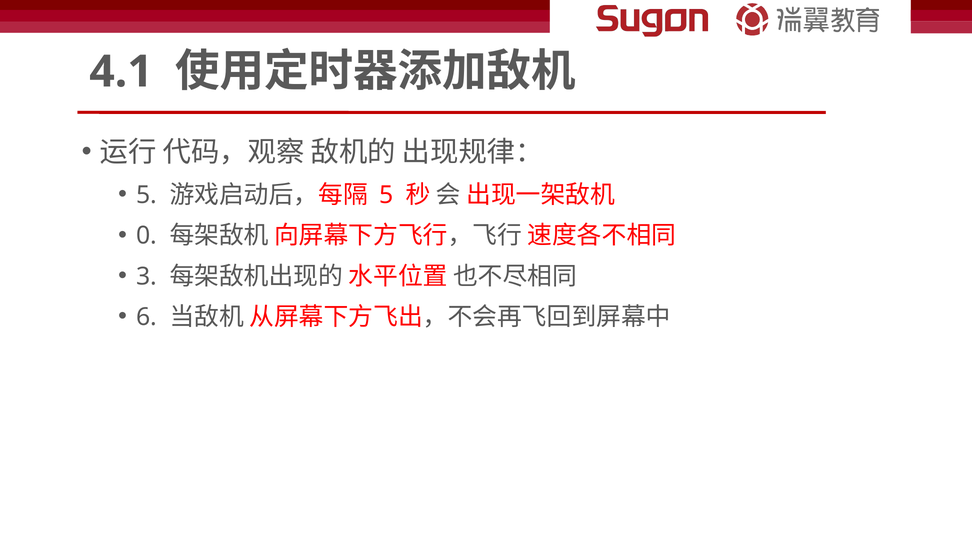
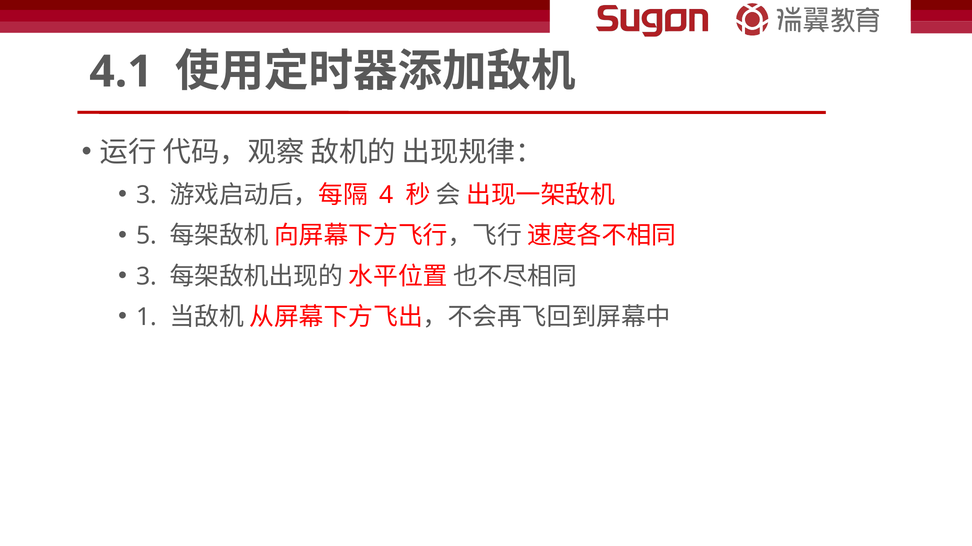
5: 5 -> 3 (147, 195)
5: 5 -> 4 (386, 195)
0: 0 -> 5 (147, 236)
6: 6 -> 1 (147, 318)
